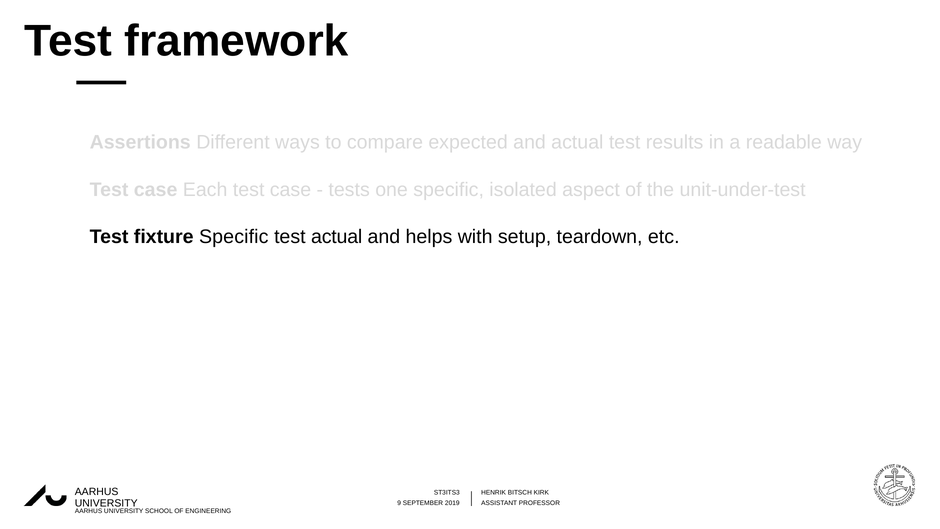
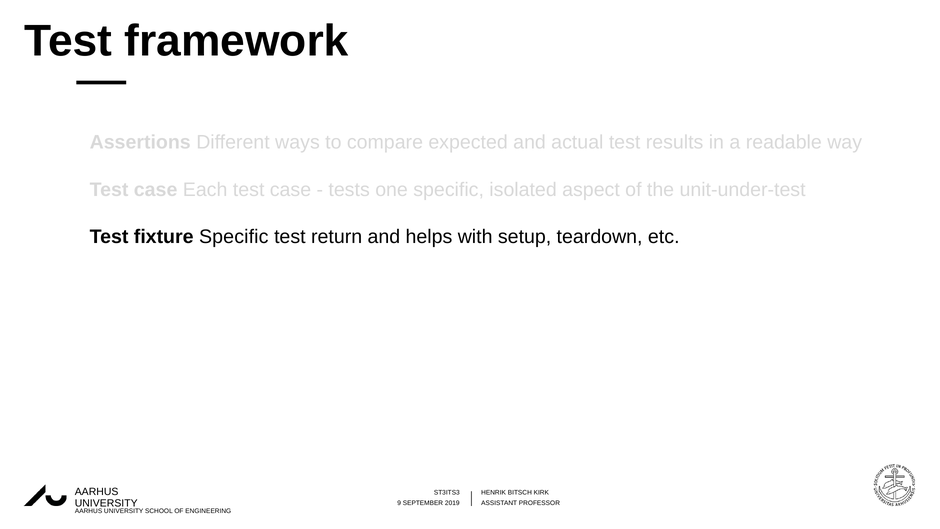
test actual: actual -> return (337, 236)
